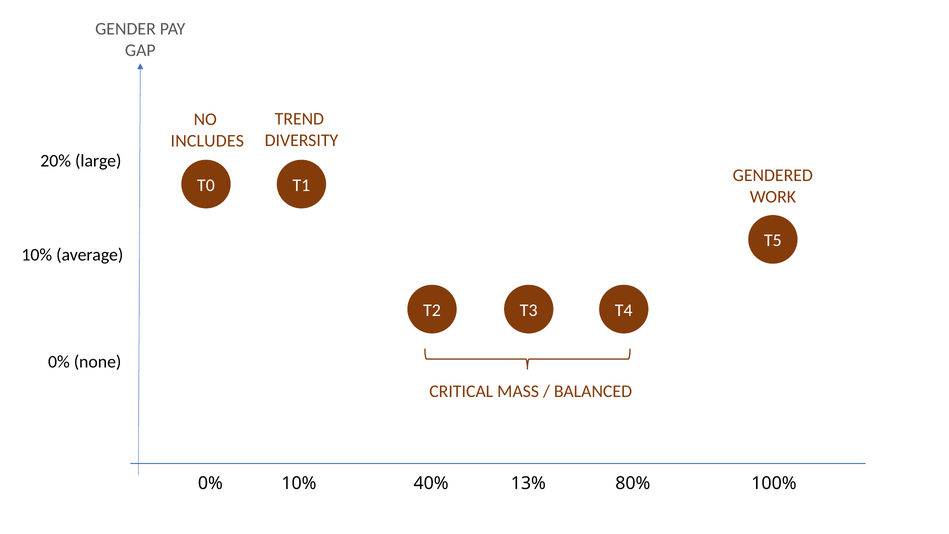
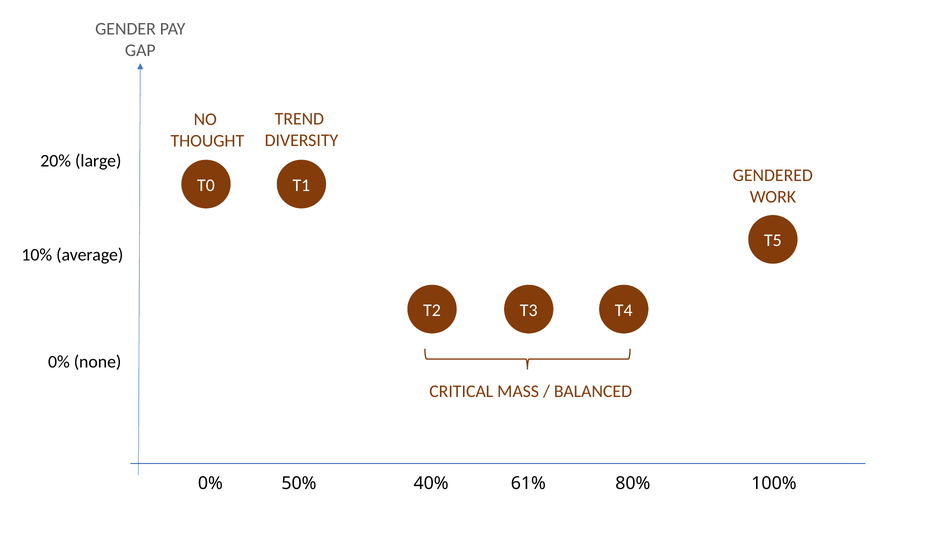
INCLUDES: INCLUDES -> THOUGHT (207, 141)
0% 10%: 10% -> 50% (299, 483)
13%: 13% -> 61% (528, 483)
